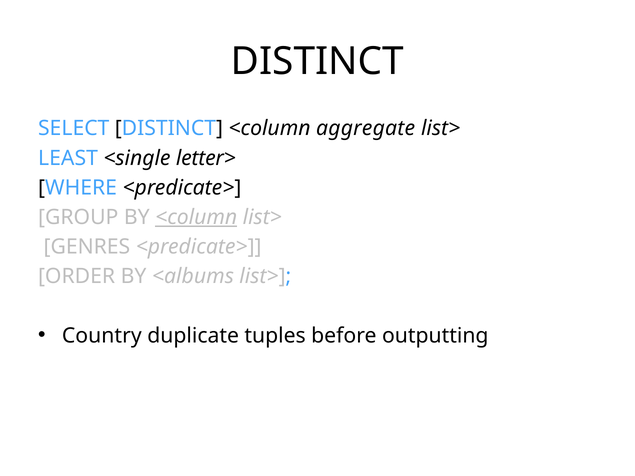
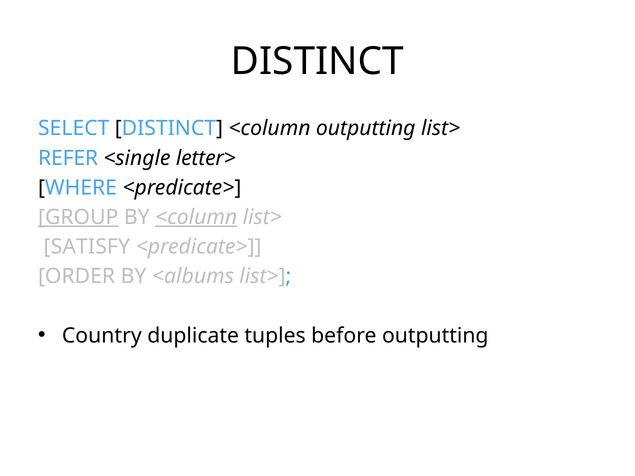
<column aggregate: aggregate -> outputting (366, 128)
LEAST: LEAST -> REFER (68, 158)
GROUP underline: none -> present (78, 217)
GENRES: GENRES -> SATISFY (87, 247)
